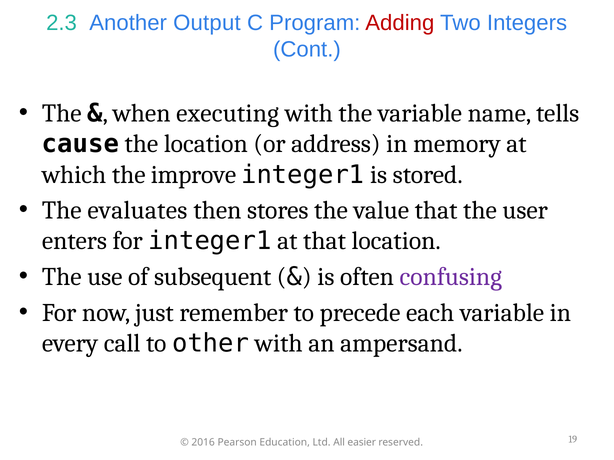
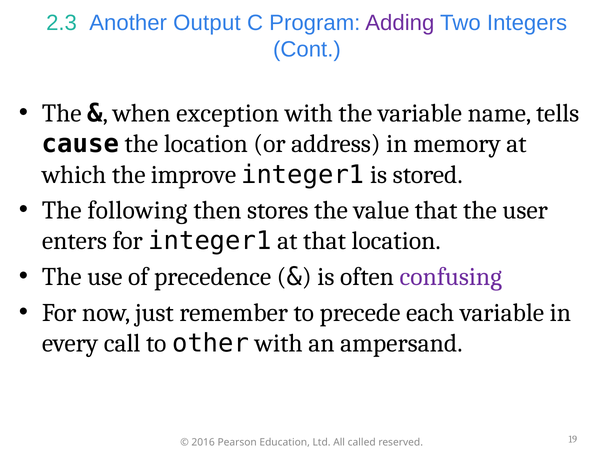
Adding colour: red -> purple (400, 23)
executing: executing -> exception (228, 113)
evaluates: evaluates -> following (137, 211)
subsequent: subsequent -> precedence (213, 277)
easier: easier -> called (362, 443)
